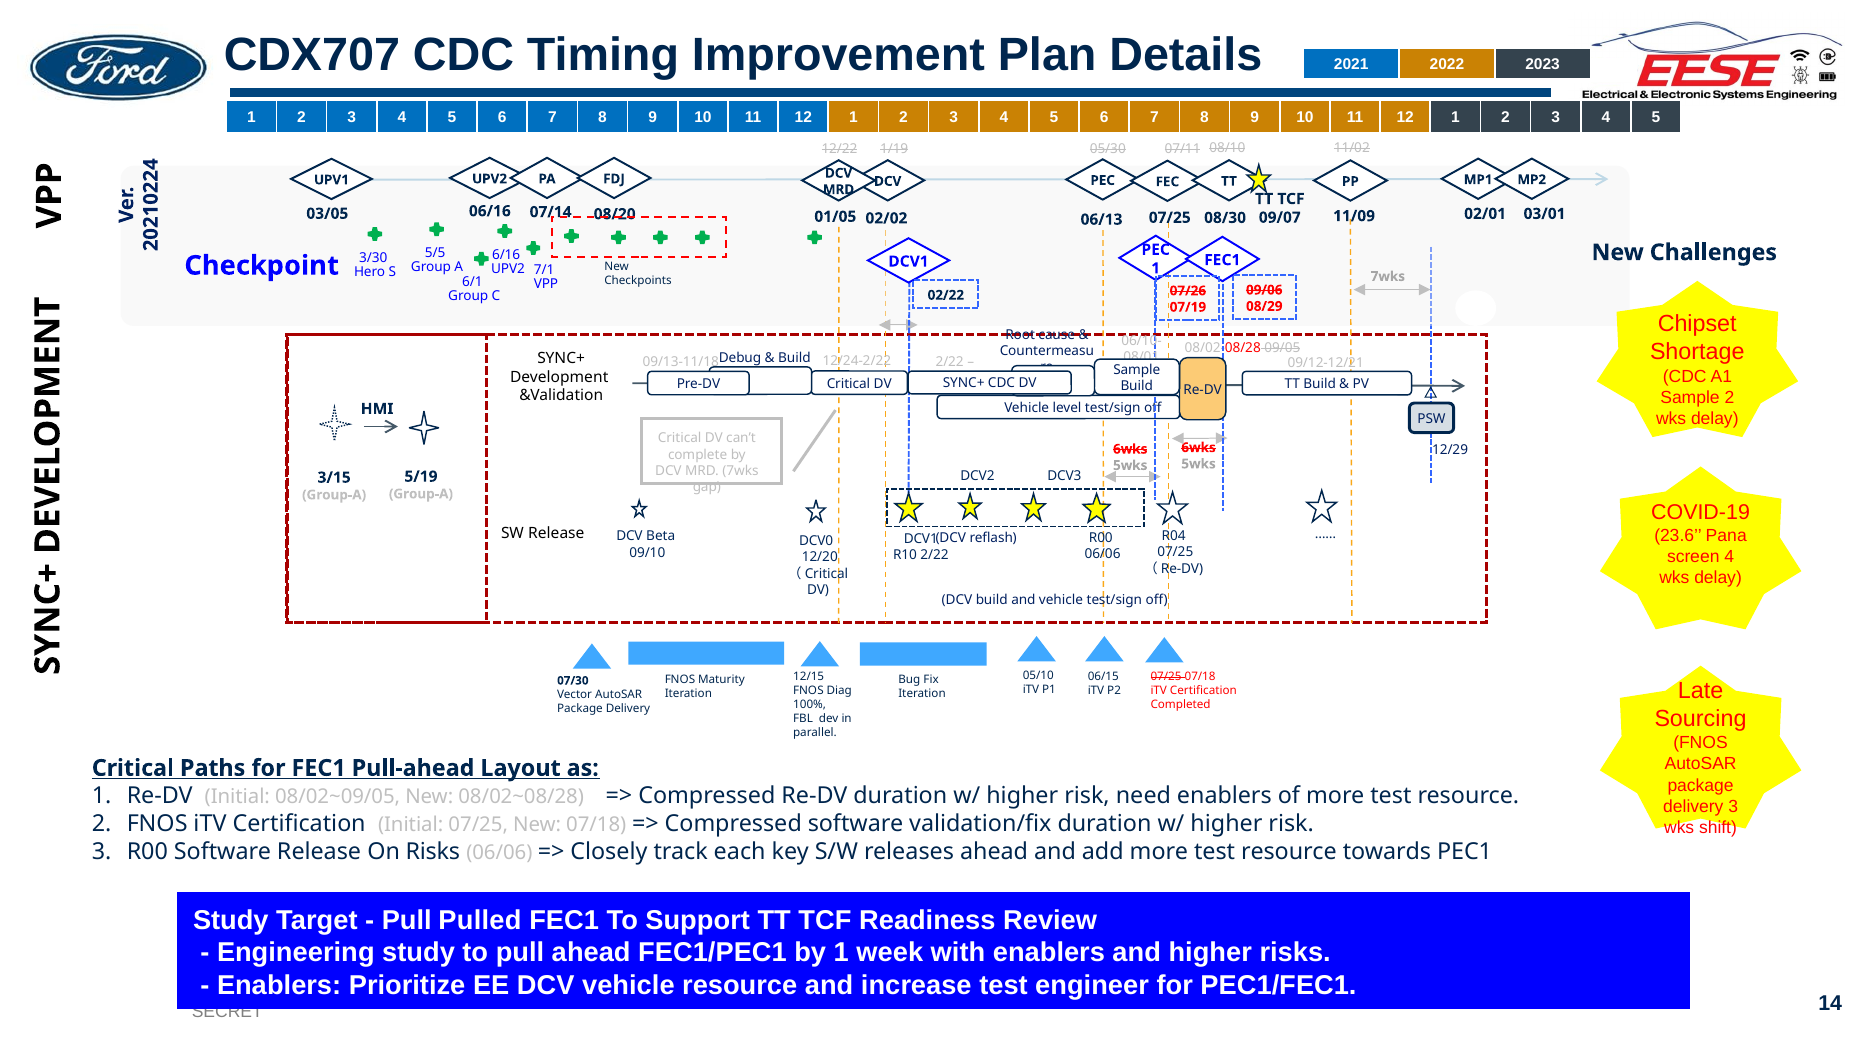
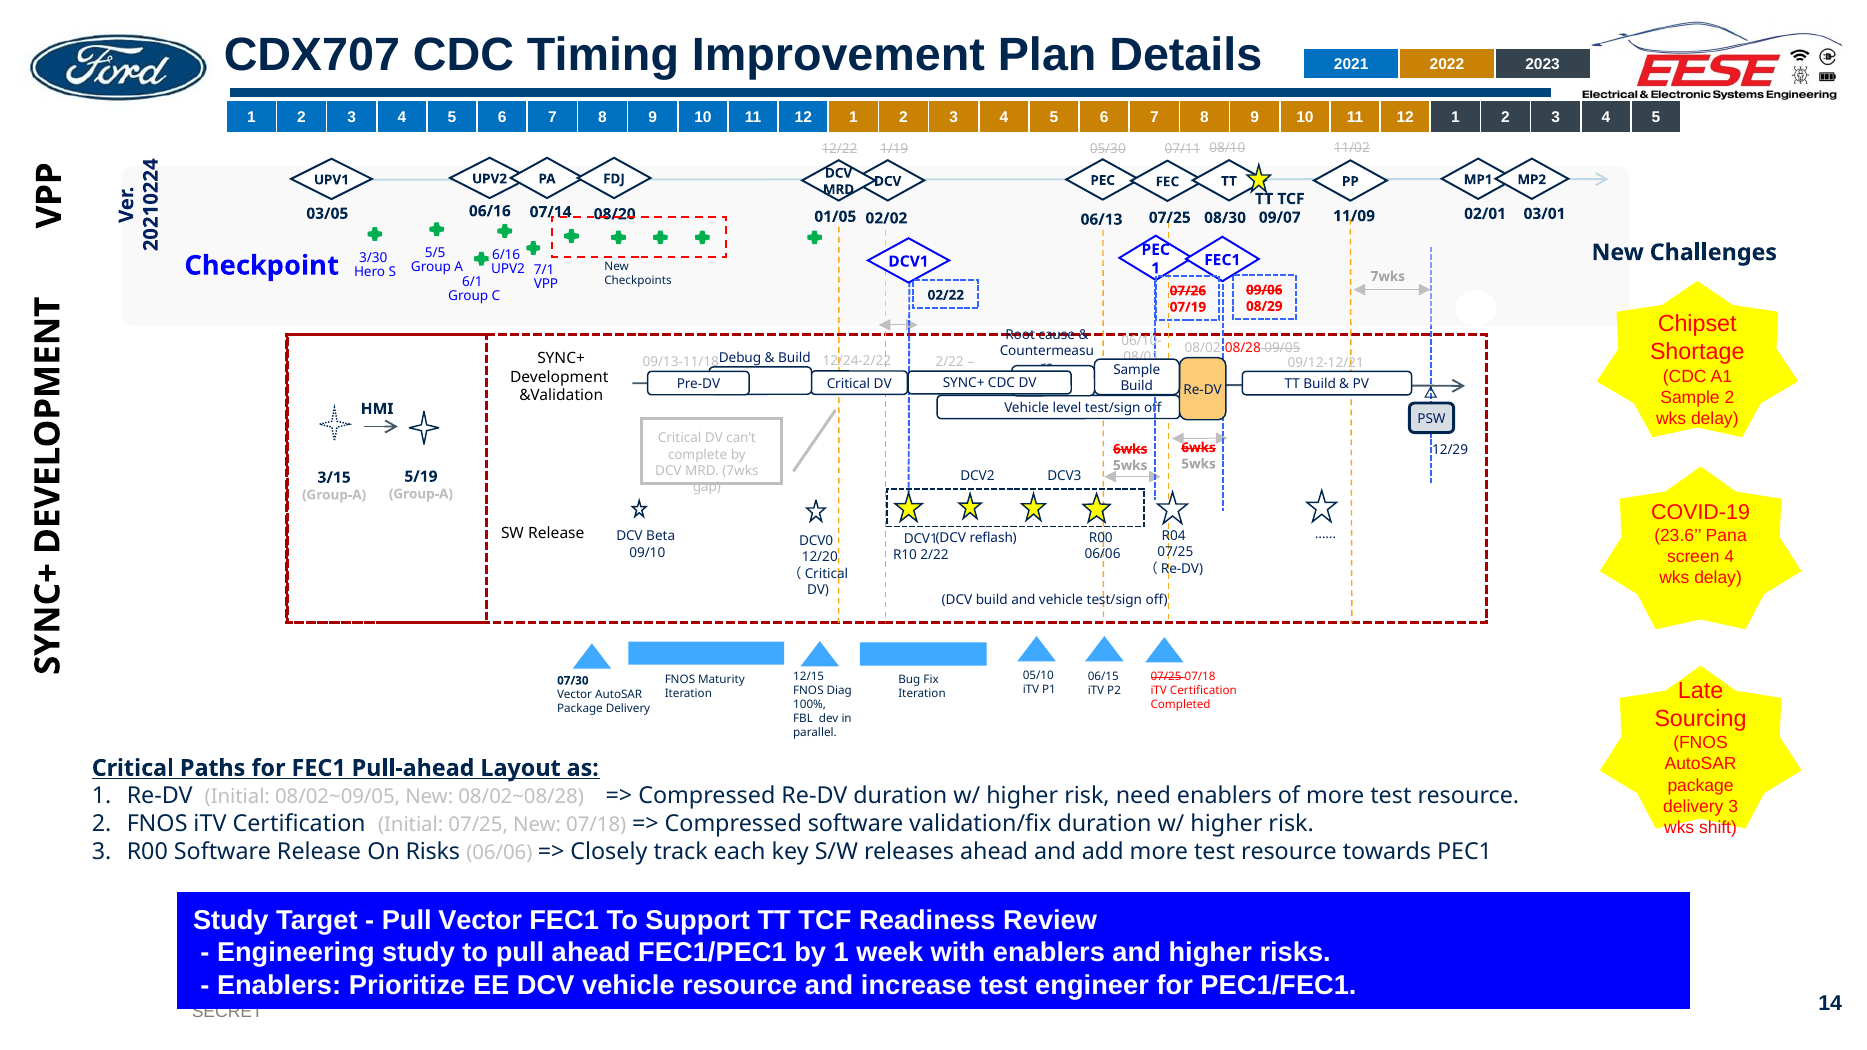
Pull Pulled: Pulled -> Vector (480, 920)
